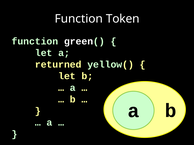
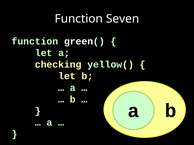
Token: Token -> Seven (123, 19)
returned: returned -> checking (58, 65)
